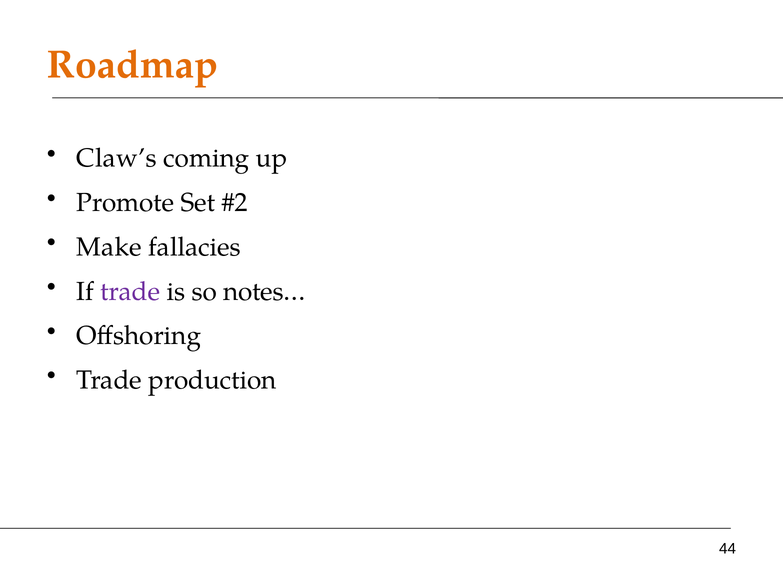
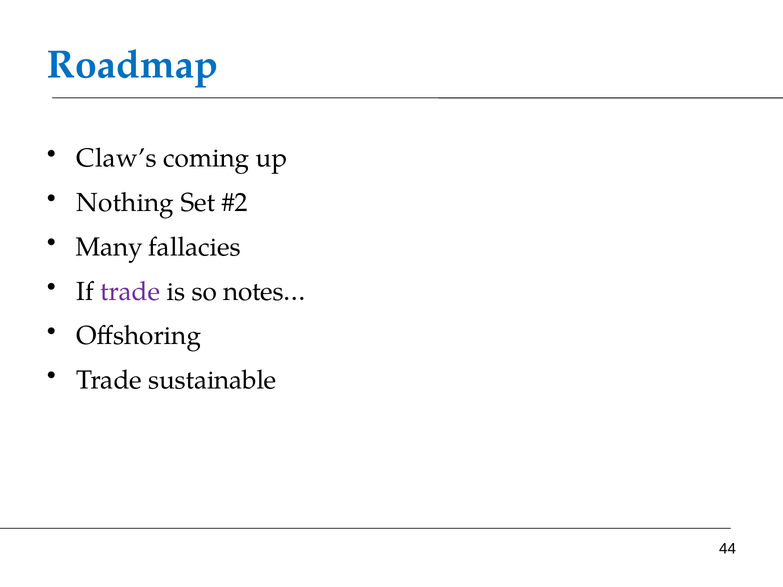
Roadmap colour: orange -> blue (133, 65)
Promote: Promote -> Nothing (125, 203)
Make: Make -> Many (109, 247)
production: production -> sustainable (212, 380)
